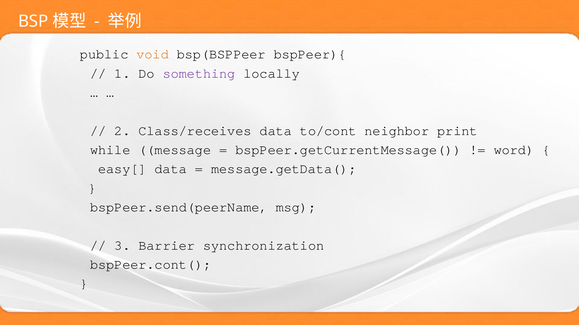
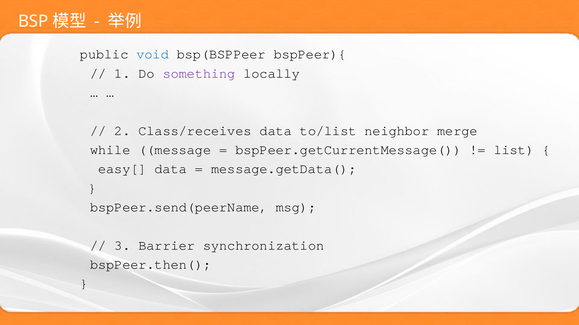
void colour: orange -> blue (153, 54)
to/cont: to/cont -> to/list (328, 131)
print: print -> merge (457, 131)
word: word -> list (514, 150)
bspPeer.cont(: bspPeer.cont( -> bspPeer.then( (151, 265)
